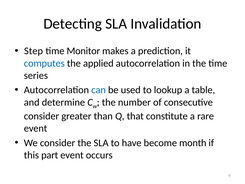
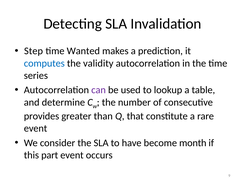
Monitor: Monitor -> Wanted (83, 51)
applied: applied -> validity (98, 63)
can colour: blue -> purple (99, 90)
consider: consider -> provides (42, 116)
